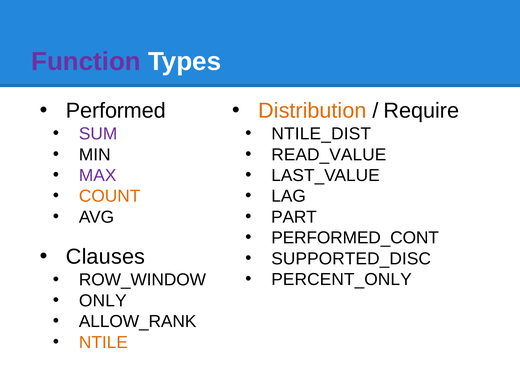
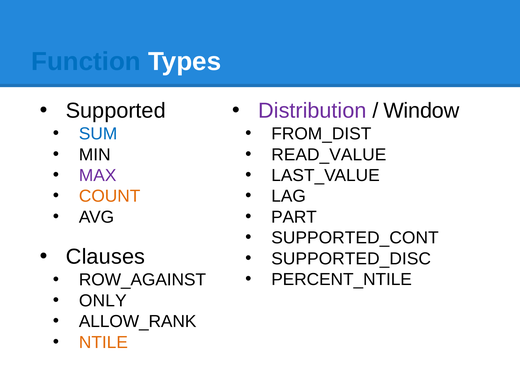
Function colour: purple -> blue (86, 62)
Performed: Performed -> Supported (116, 111)
Distribution colour: orange -> purple (312, 111)
Require: Require -> Window (421, 111)
SUM colour: purple -> blue (98, 134)
NTILE_DIST: NTILE_DIST -> FROM_DIST (321, 134)
PERFORMED_CONT: PERFORMED_CONT -> SUPPORTED_CONT (355, 238)
PERCENT_ONLY: PERCENT_ONLY -> PERCENT_NTILE (342, 279)
ROW_WINDOW: ROW_WINDOW -> ROW_AGAINST (142, 280)
